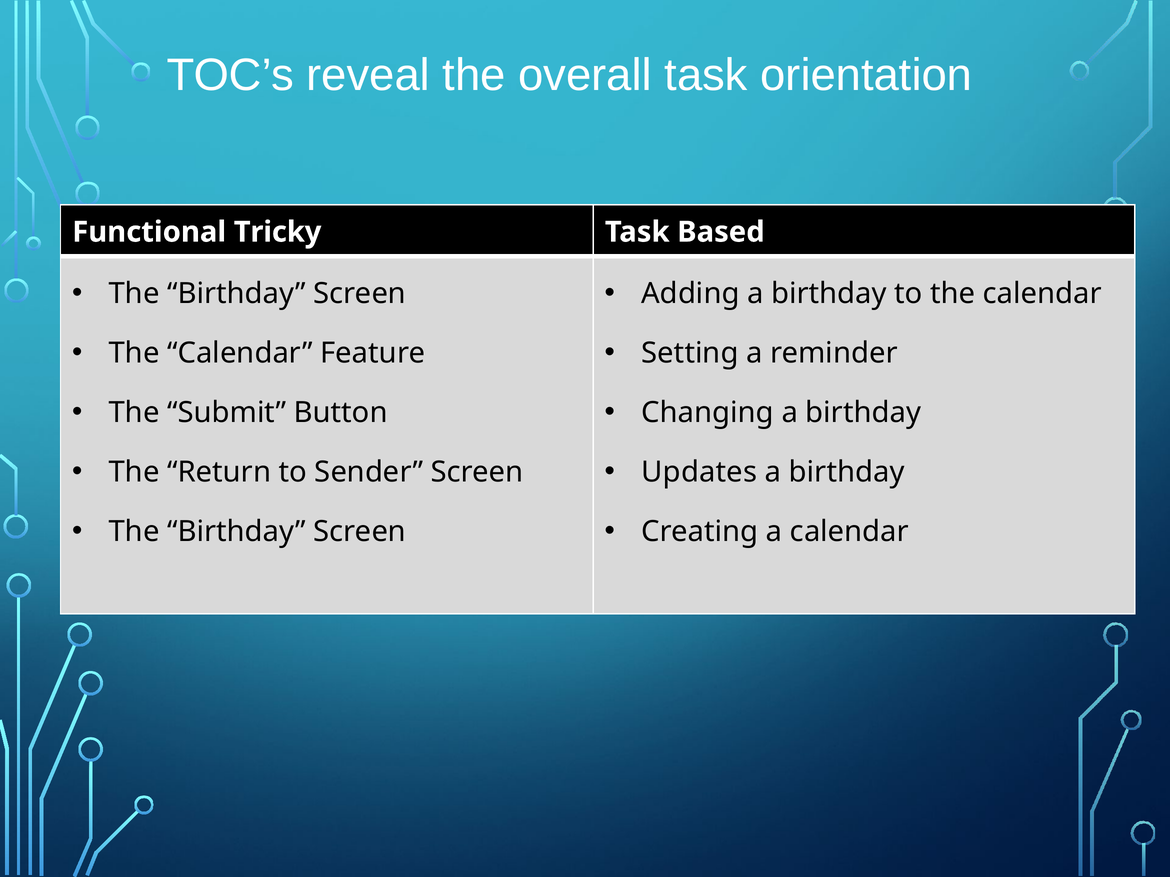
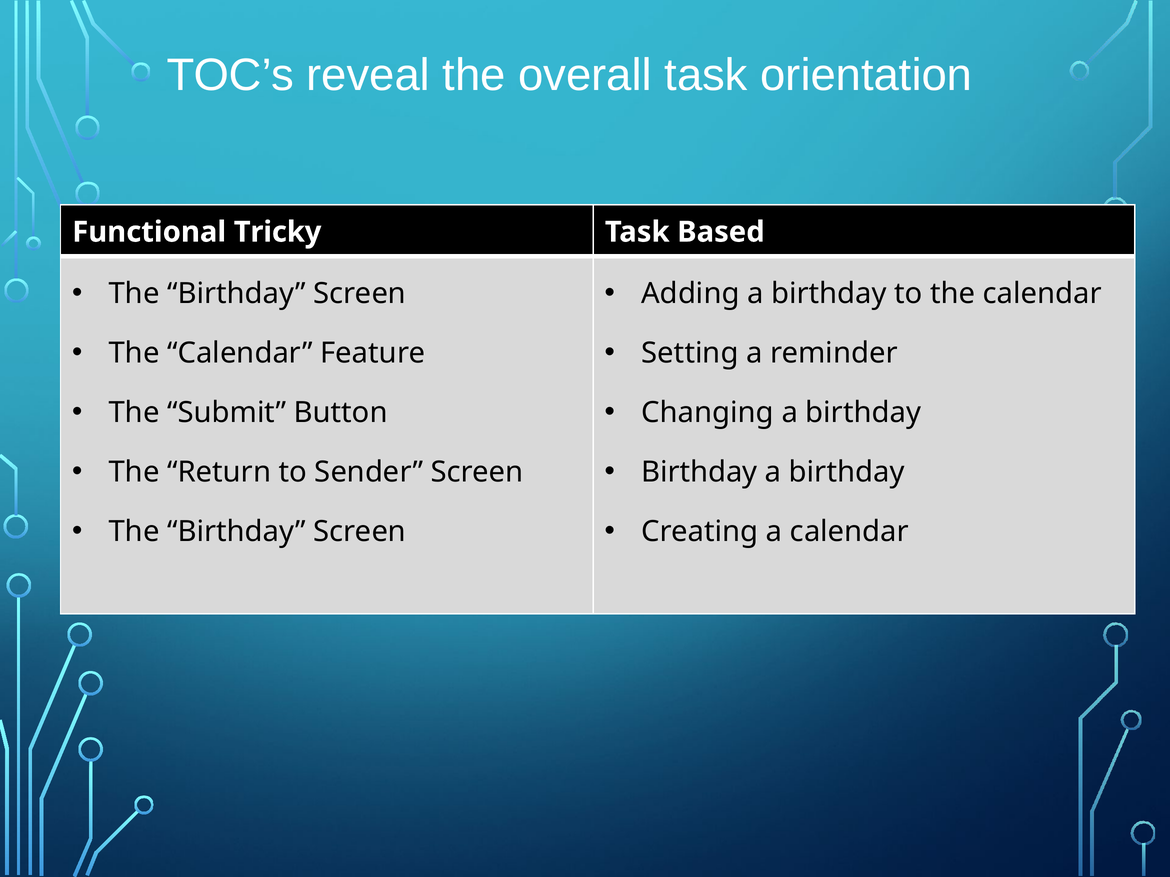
Updates: Updates -> Birthday (699, 472)
